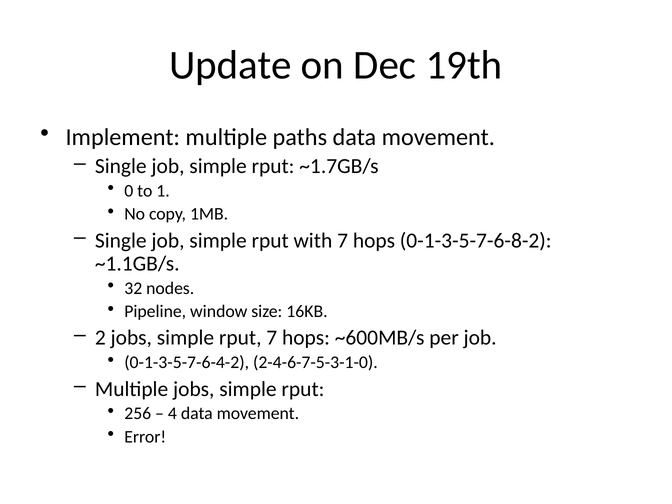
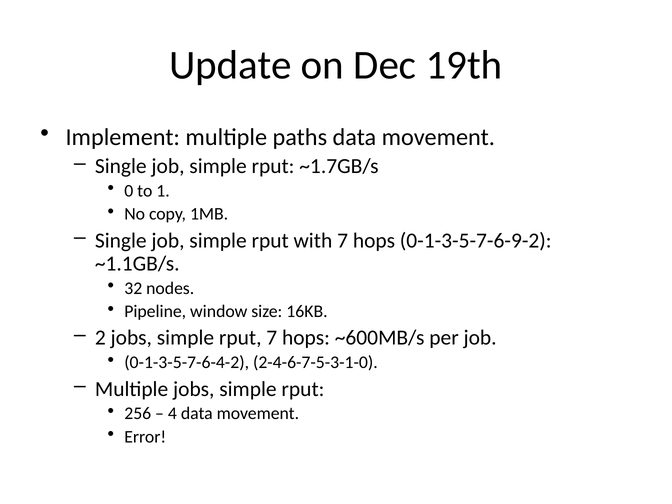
0-1-3-5-7-6-8-2: 0-1-3-5-7-6-8-2 -> 0-1-3-5-7-6-9-2 (476, 240)
